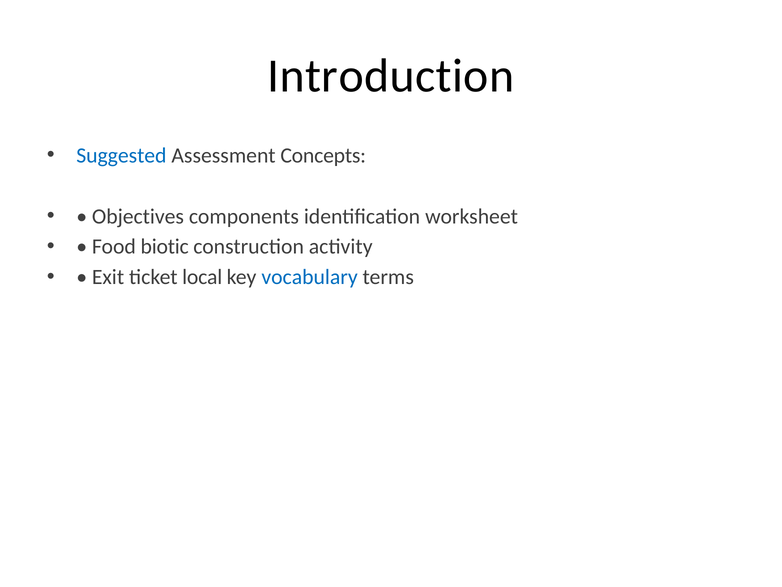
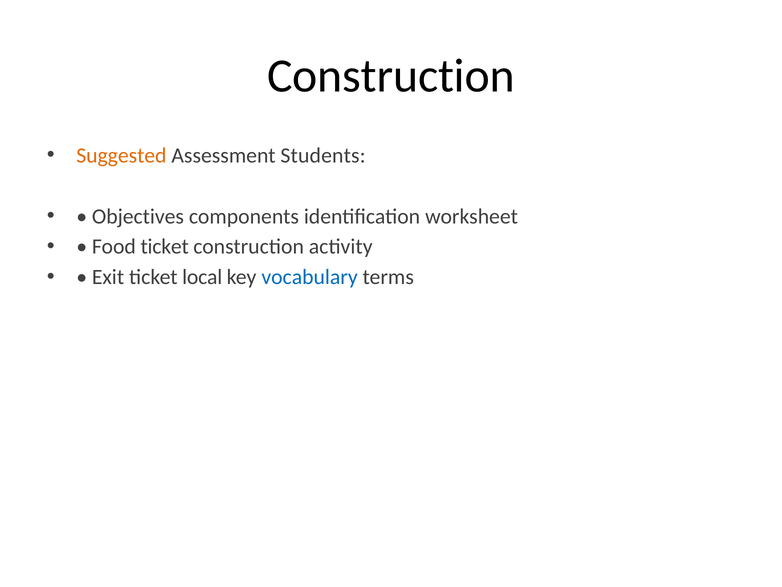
Introduction: Introduction -> Construction (391, 76)
Suggested colour: blue -> orange (121, 155)
Concepts: Concepts -> Students (323, 155)
Food biotic: biotic -> ticket (165, 247)
